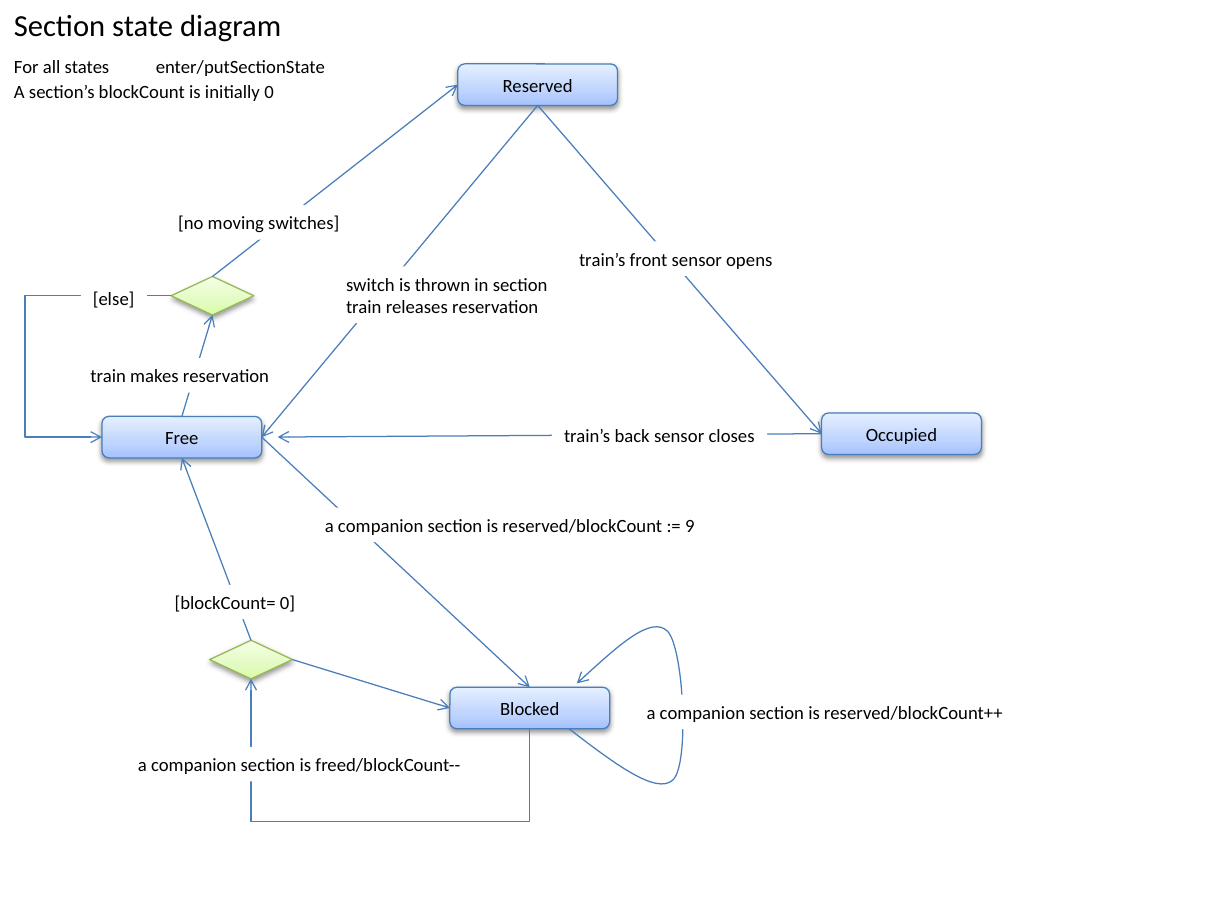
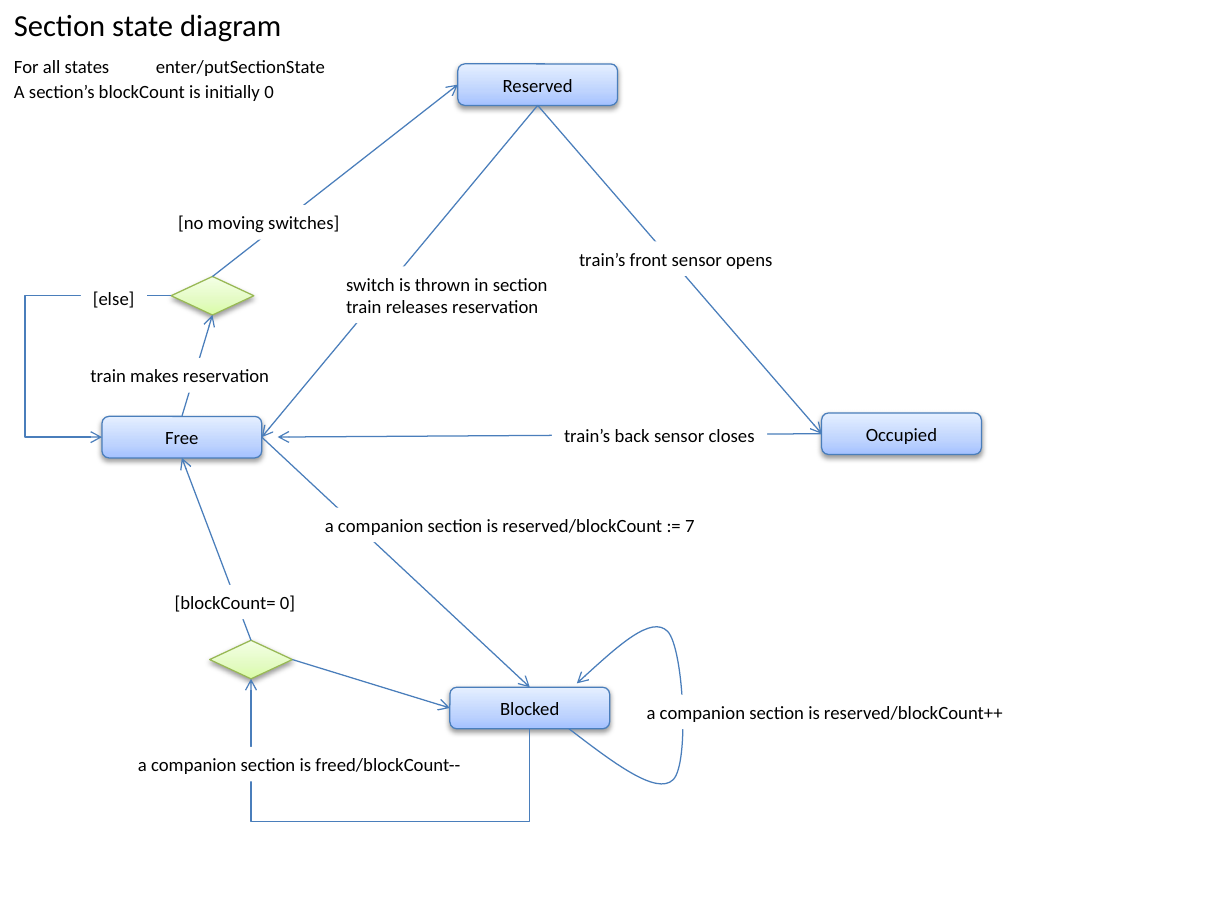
9: 9 -> 7 (690, 526)
